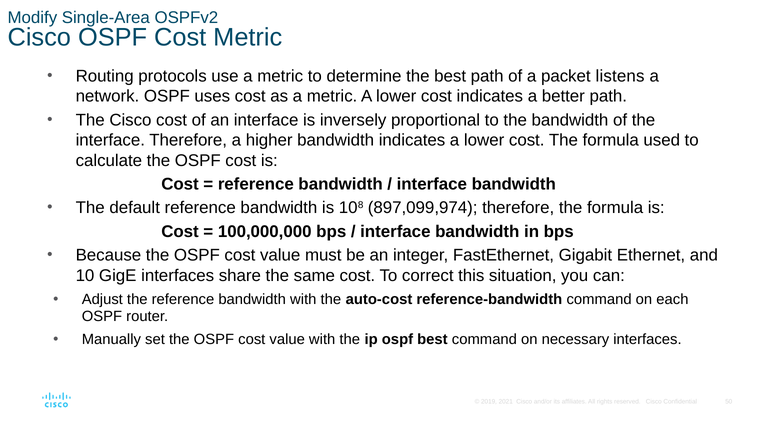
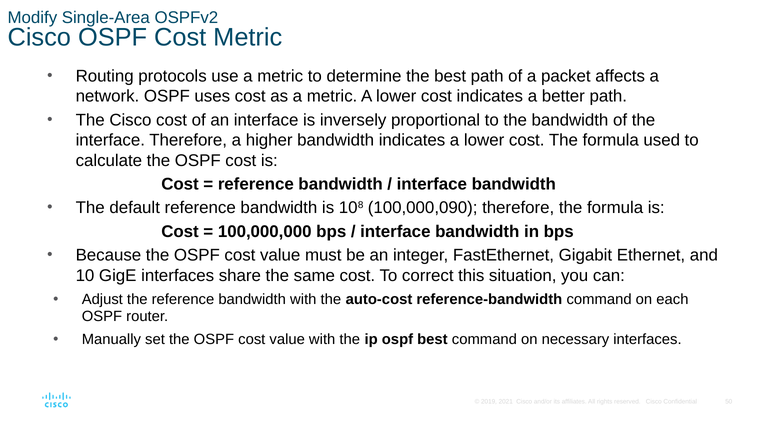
listens: listens -> affects (620, 76)
897,099,974: 897,099,974 -> 100,000,090 (423, 208)
